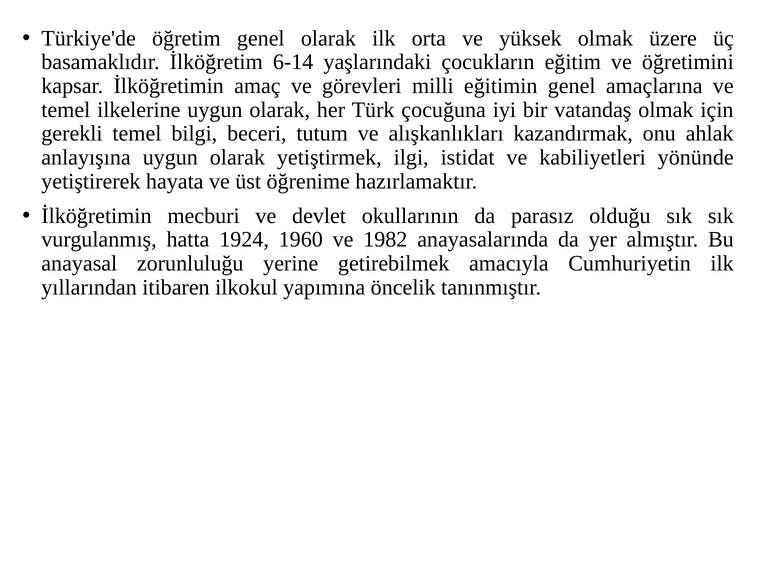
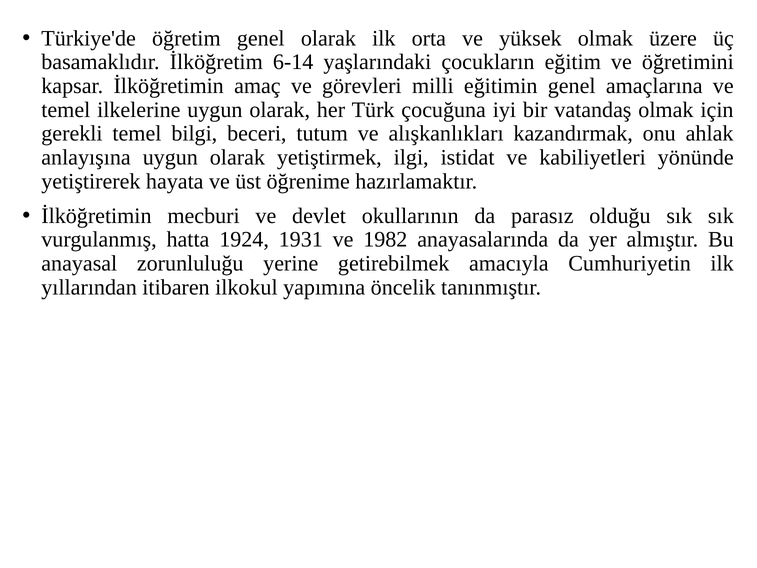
1960: 1960 -> 1931 (301, 239)
